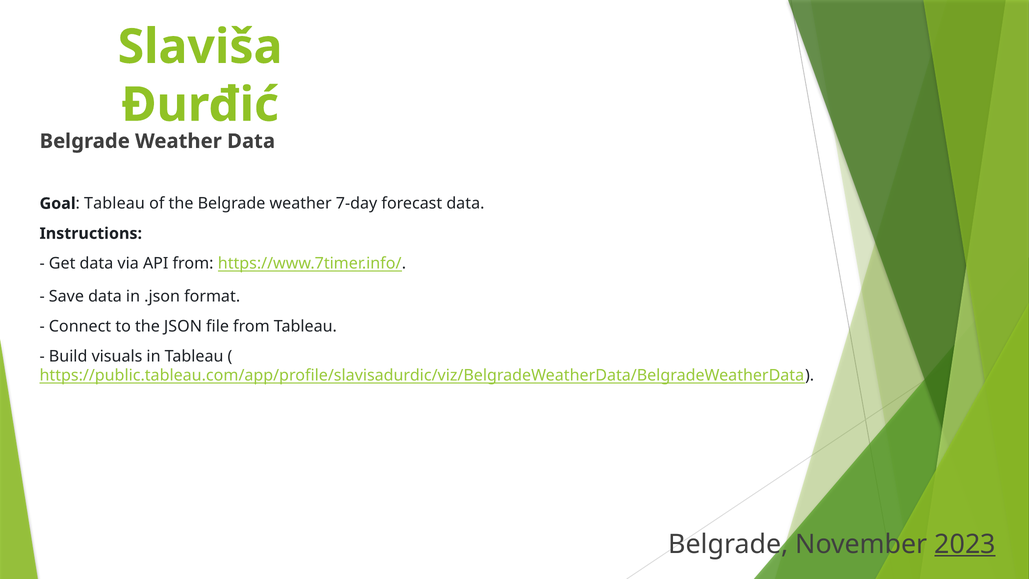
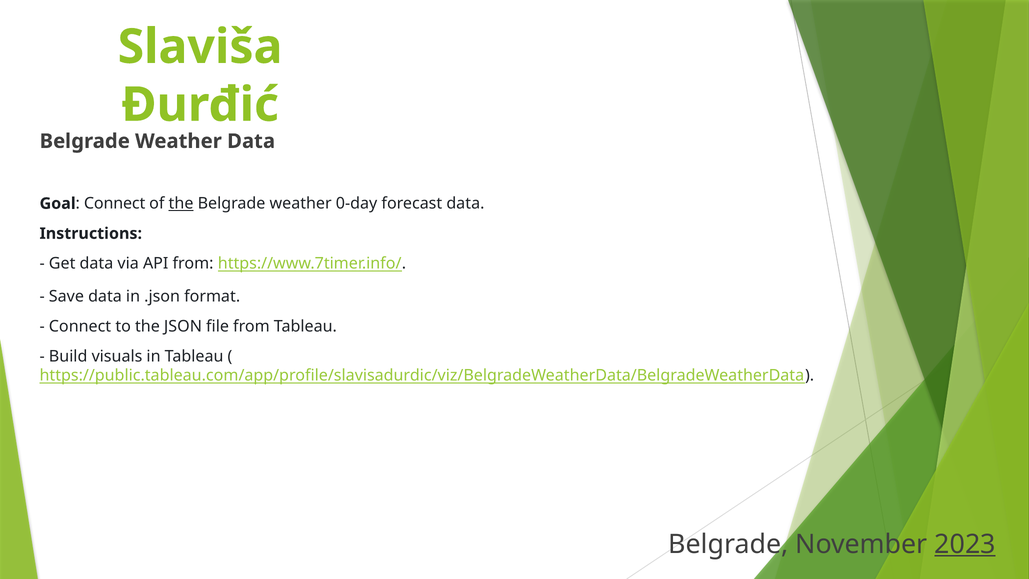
Goal Tableau: Tableau -> Connect (115, 203)
the underline: none -> present (181, 203)
7-day: 7-day -> 0-day (357, 203)
